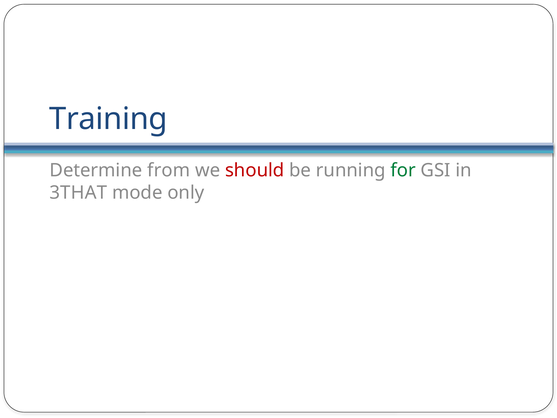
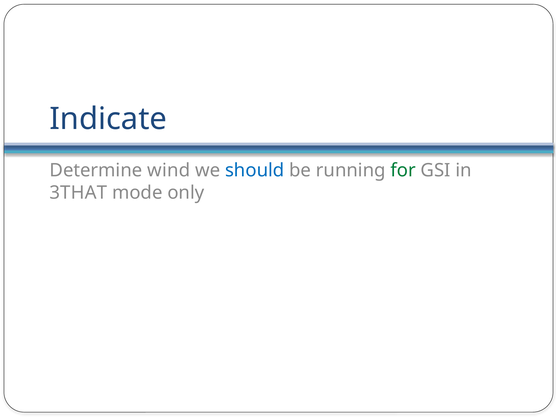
Training: Training -> Indicate (108, 119)
from: from -> wind (169, 170)
should colour: red -> blue (255, 170)
